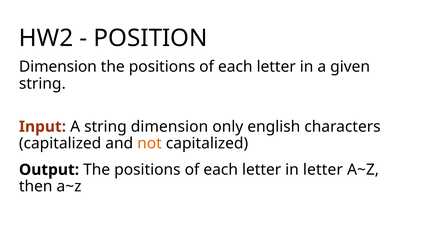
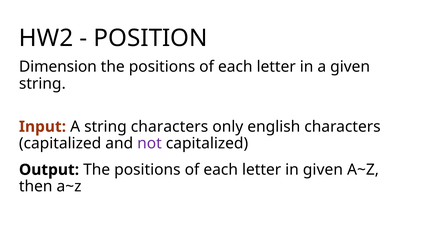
string dimension: dimension -> characters (170, 127)
not colour: orange -> purple (149, 143)
in letter: letter -> given (323, 170)
